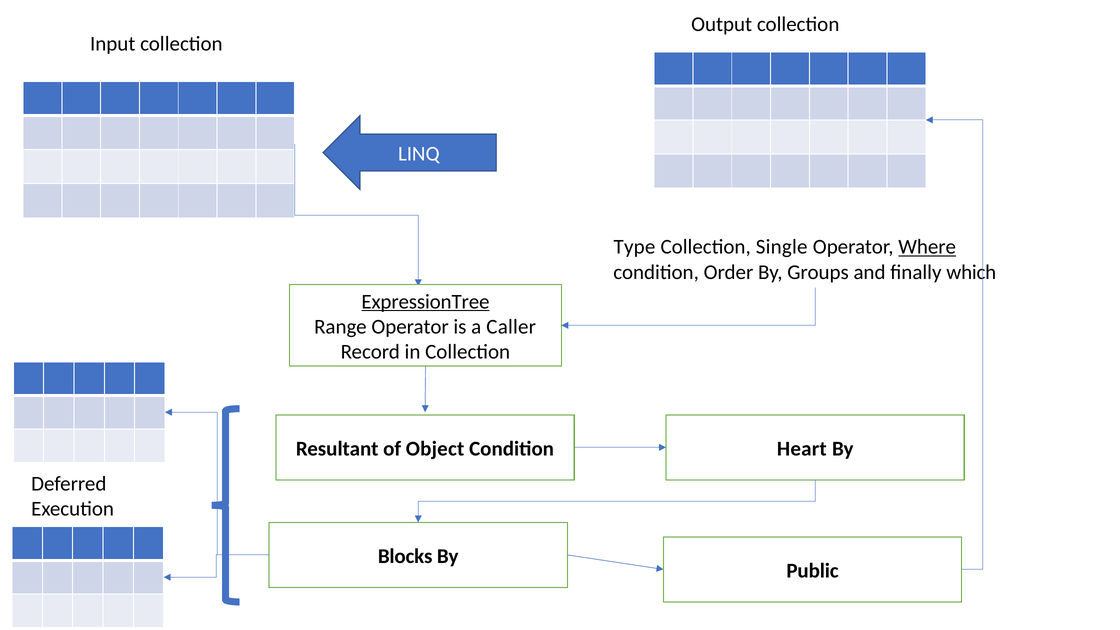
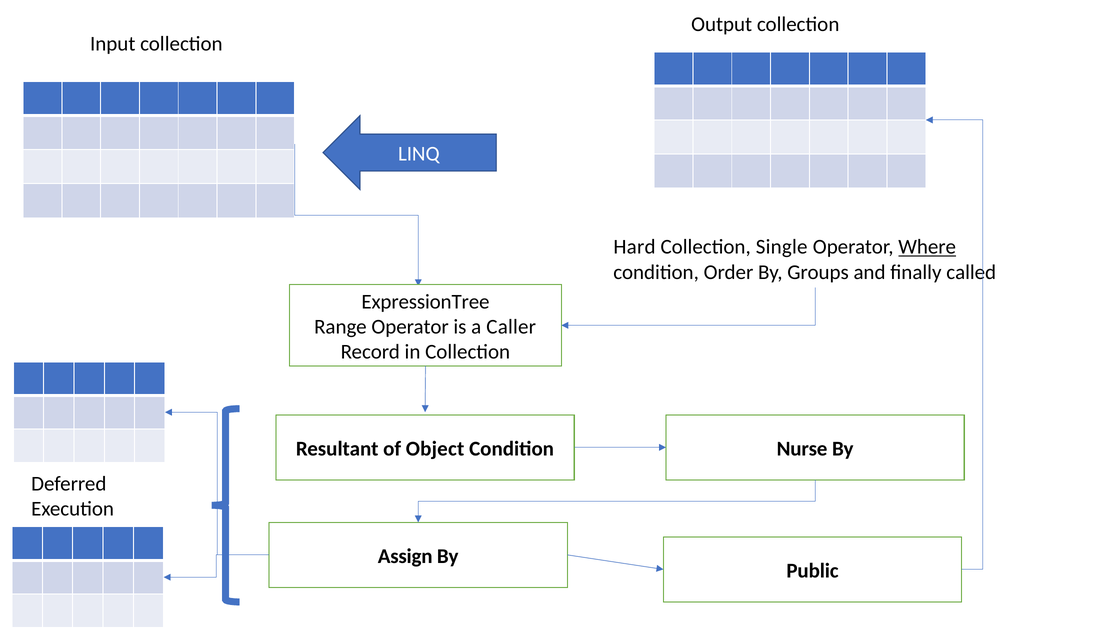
Type: Type -> Hard (635, 247)
which: which -> called (971, 272)
ExpressionTree underline: present -> none (425, 302)
Heart: Heart -> Nurse (802, 449)
Blocks: Blocks -> Assign (405, 556)
